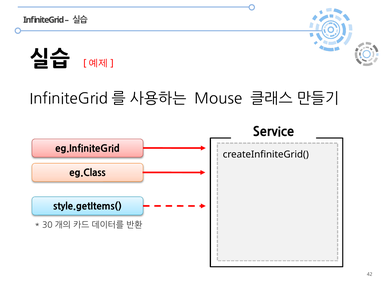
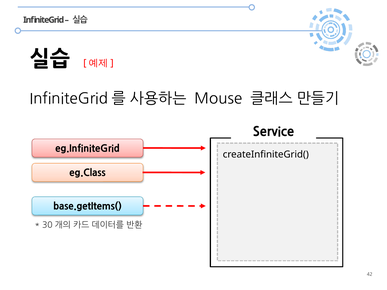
style.getItems(: style.getItems( -> base.getItems( (87, 207)
